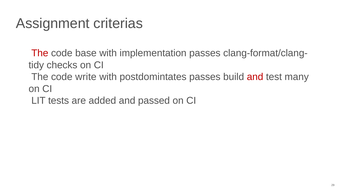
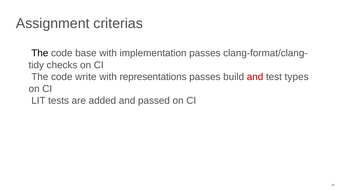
The colour: red -> black (40, 53)
postdomintates: postdomintates -> representations (153, 77)
many: many -> types (297, 77)
